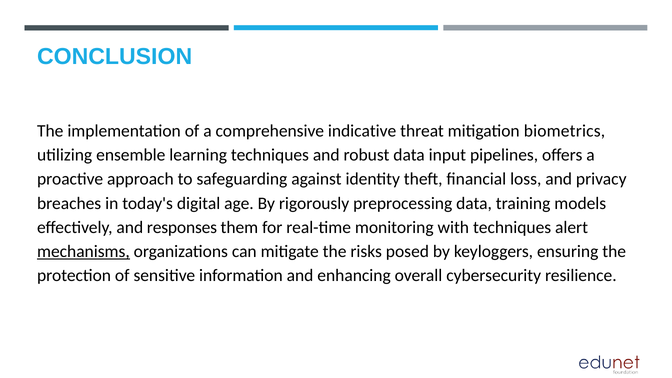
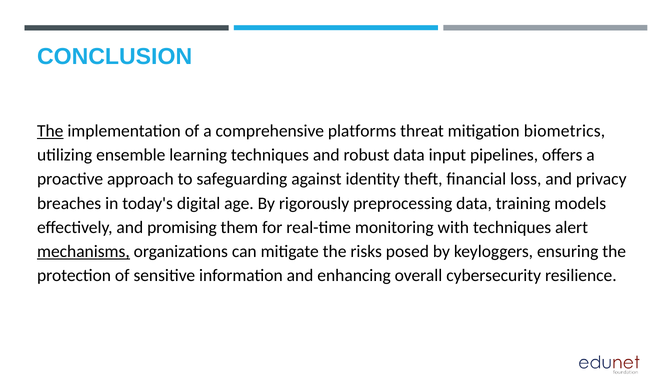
The underline: none -> present (50, 131)
indicative: indicative -> platforms (362, 131)
responses: responses -> promising (182, 227)
